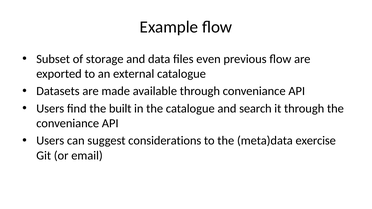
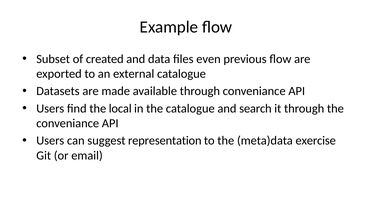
storage: storage -> created (105, 59)
built: built -> local (120, 109)
considerations: considerations -> representation (165, 141)
